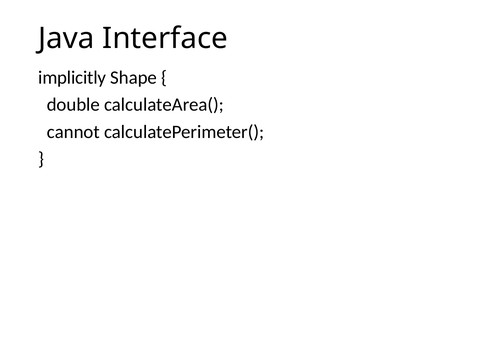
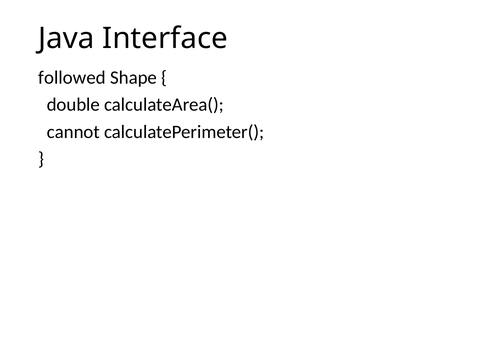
implicitly: implicitly -> followed (72, 78)
